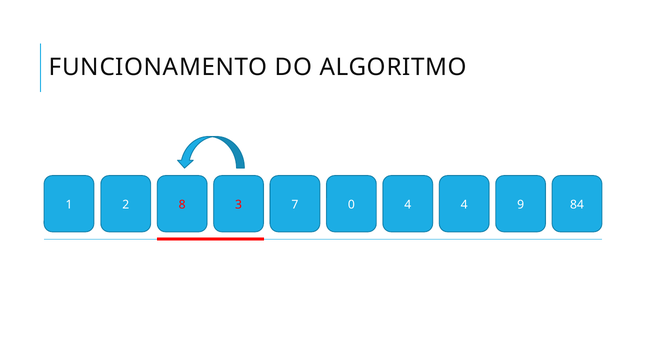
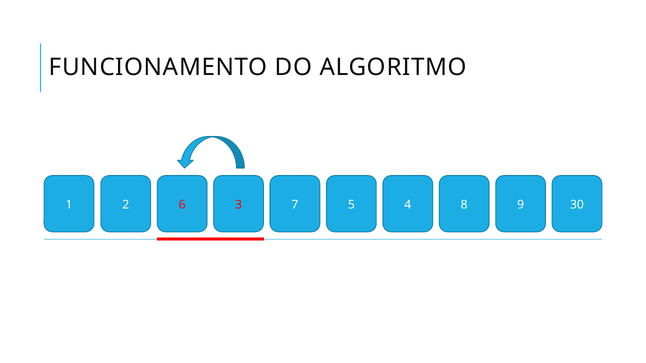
8: 8 -> 6 (182, 205)
0: 0 -> 5 (351, 205)
4 4: 4 -> 8 (464, 205)
84: 84 -> 30 (577, 205)
